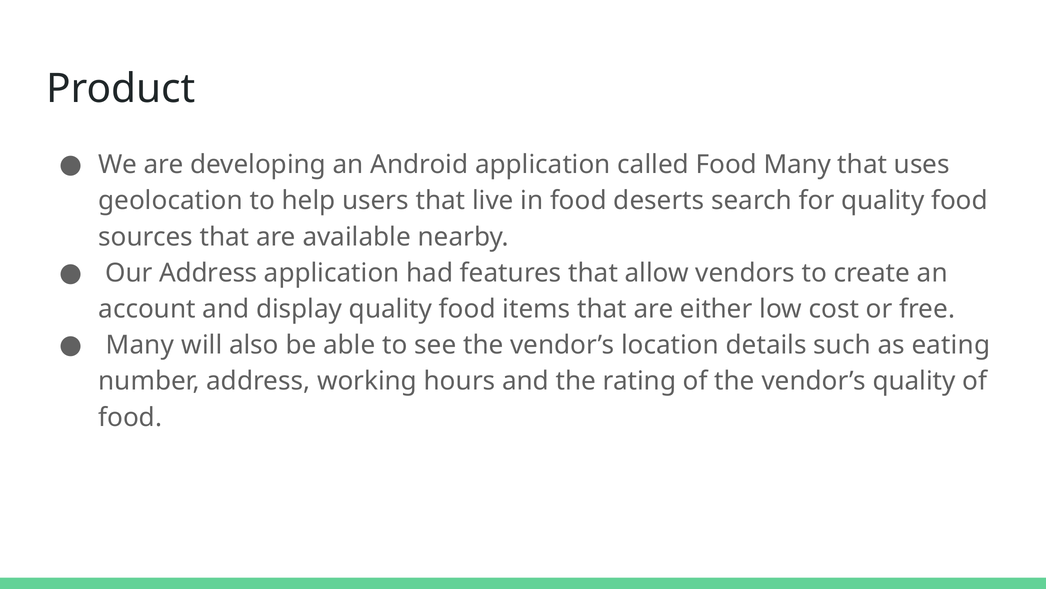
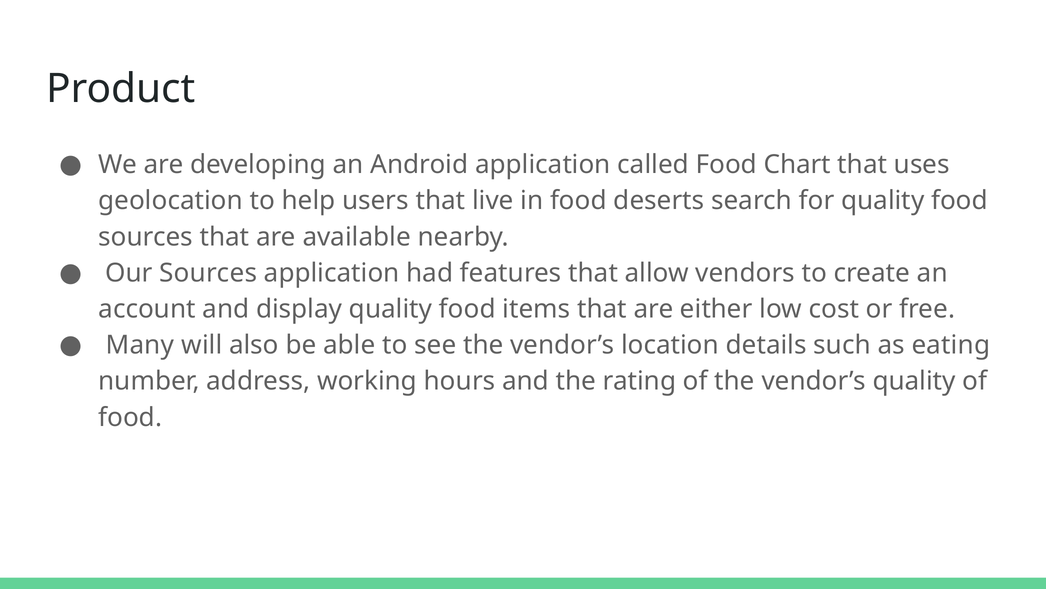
Food Many: Many -> Chart (797, 164)
Our Address: Address -> Sources (208, 273)
